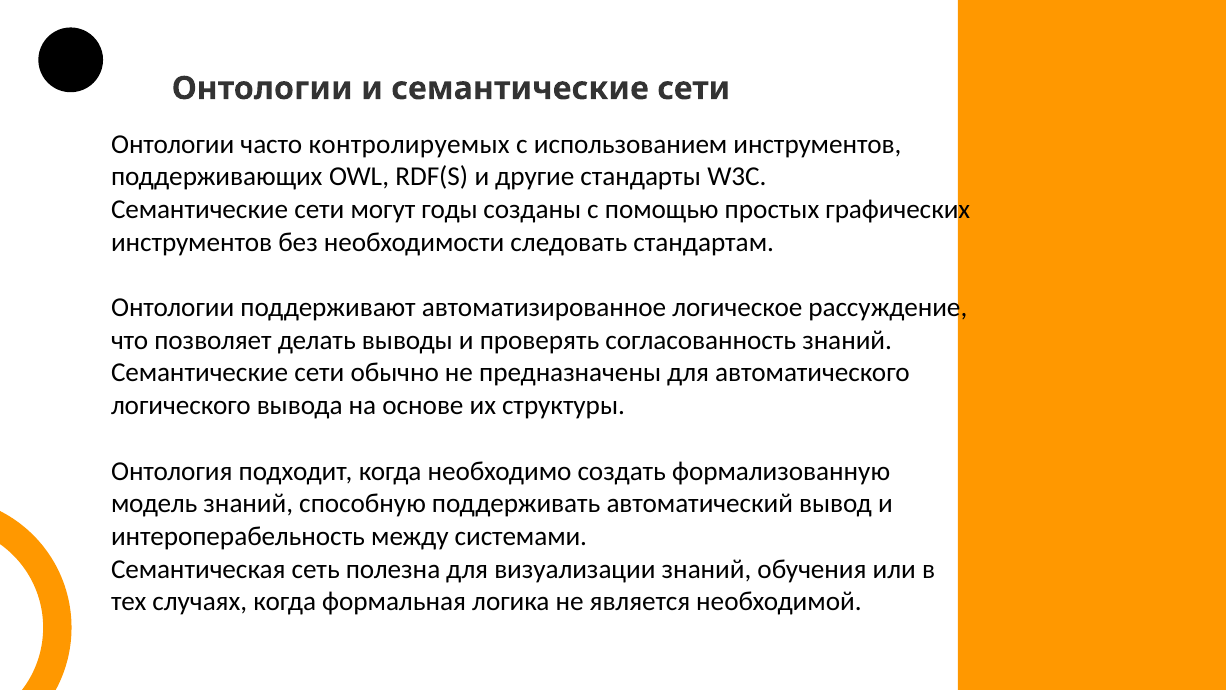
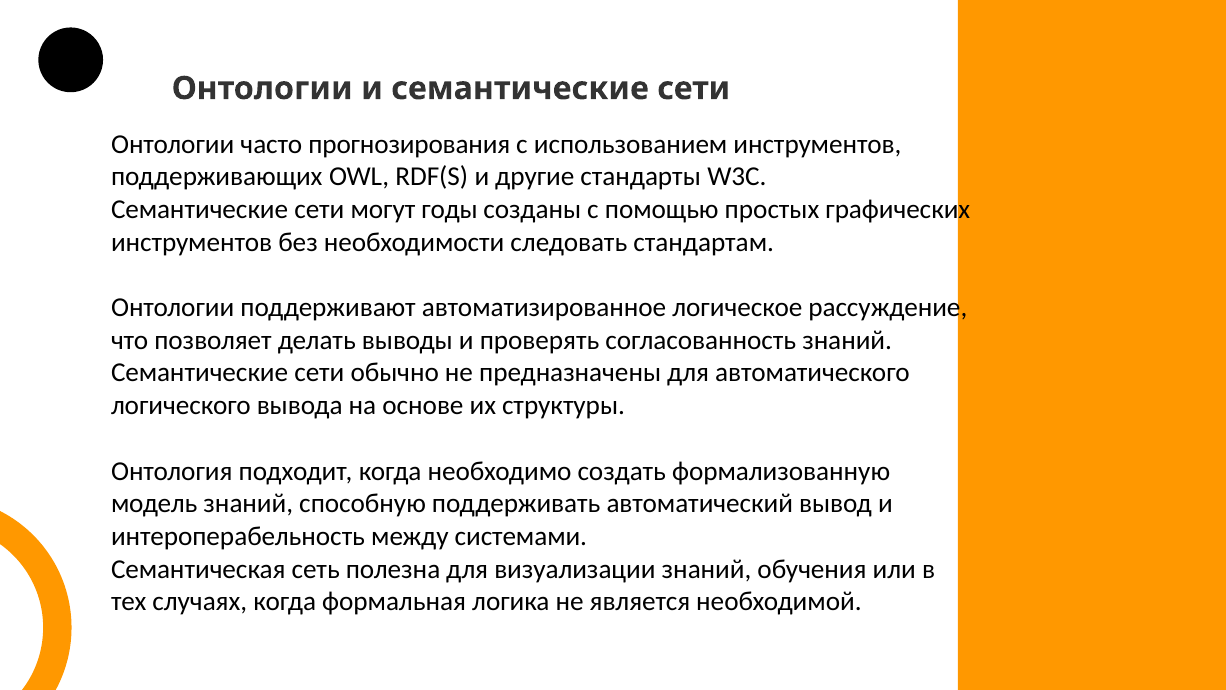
контролируемых: контролируемых -> прогнозирования (409, 144)
